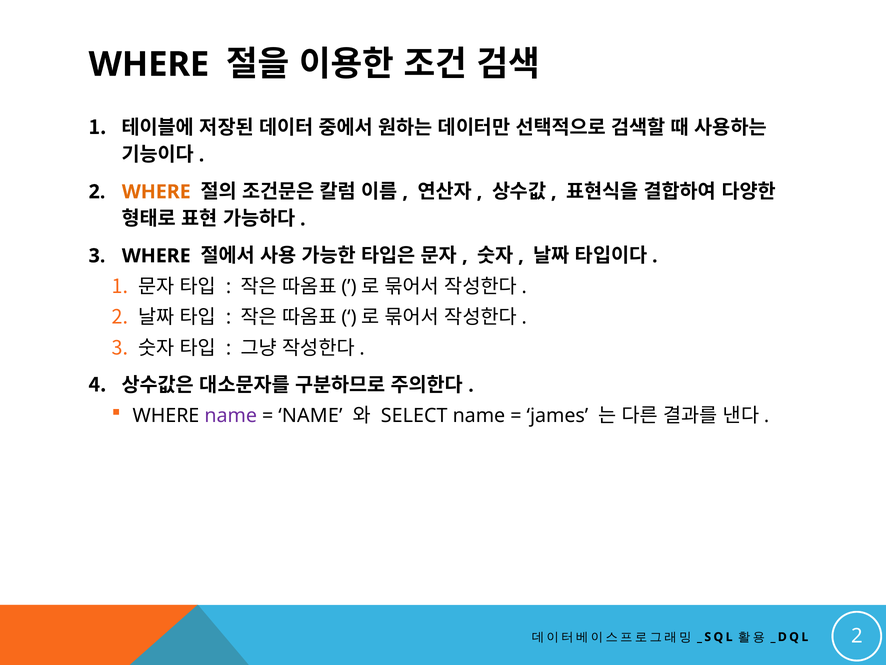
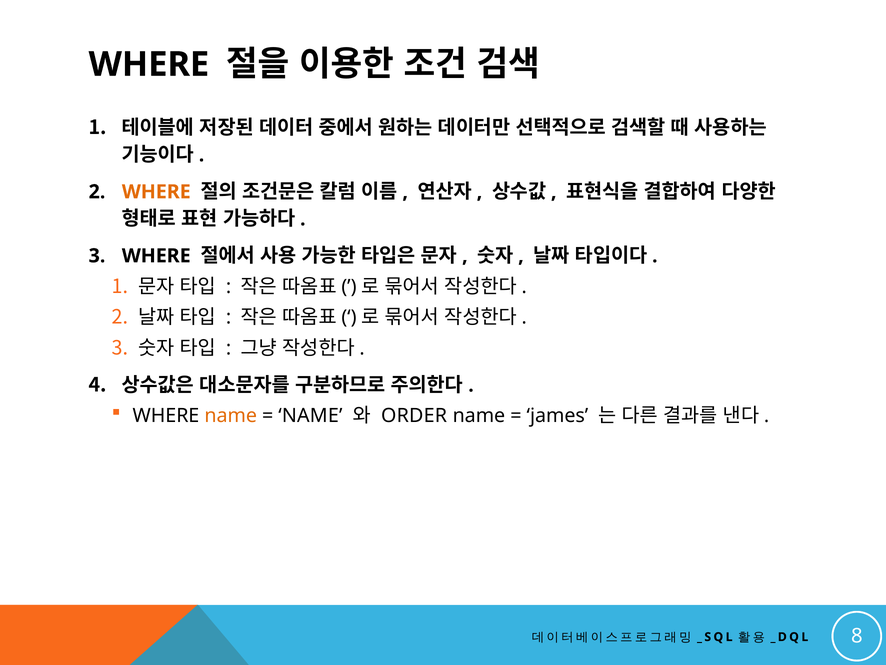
name colour: purple -> orange (231, 416)
SELECT: SELECT -> ORDER (414, 416)
2: 2 -> 8 (857, 636)
